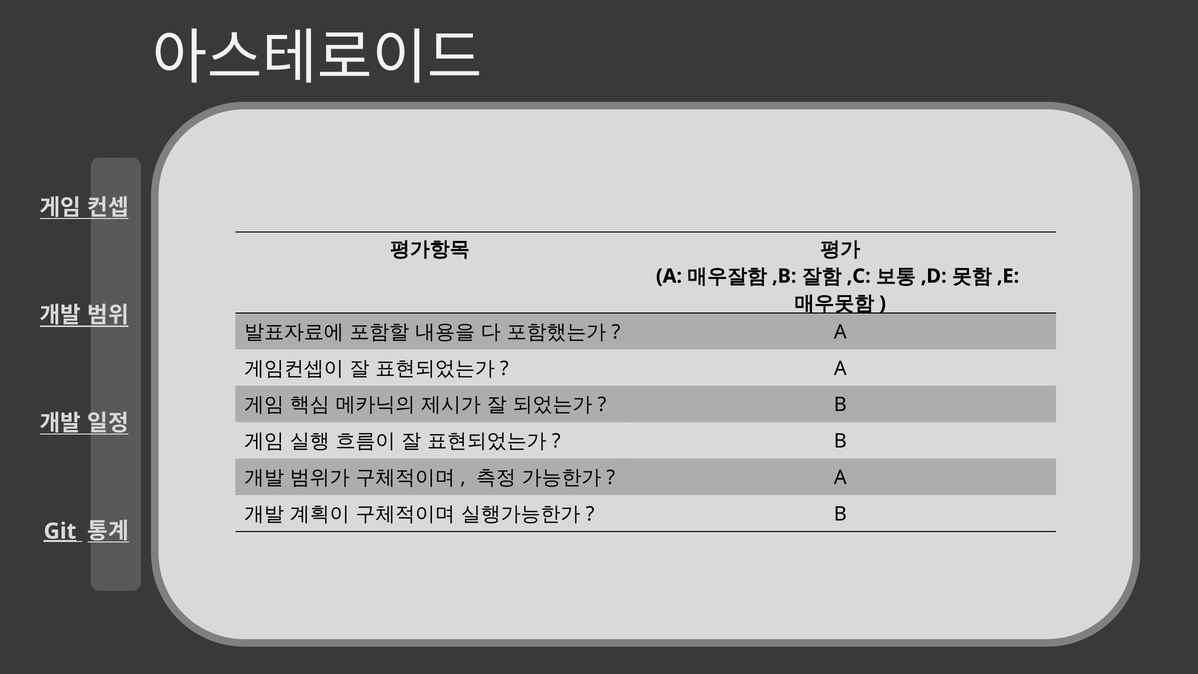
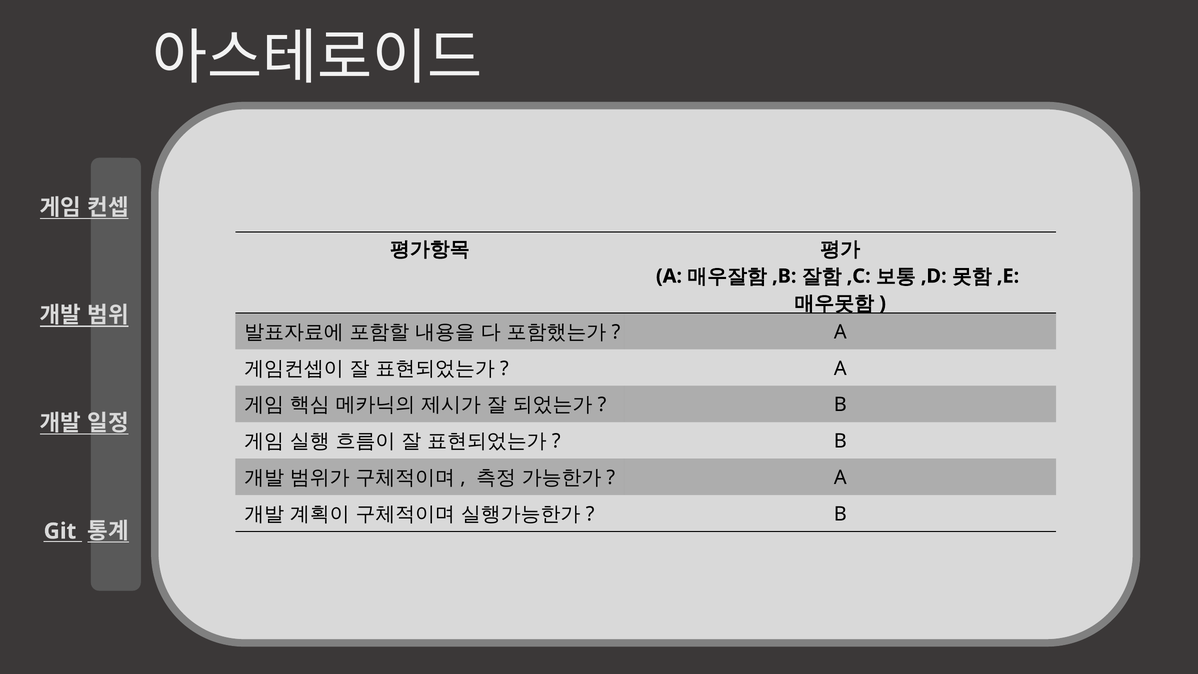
Git underline: present -> none (60, 531)
